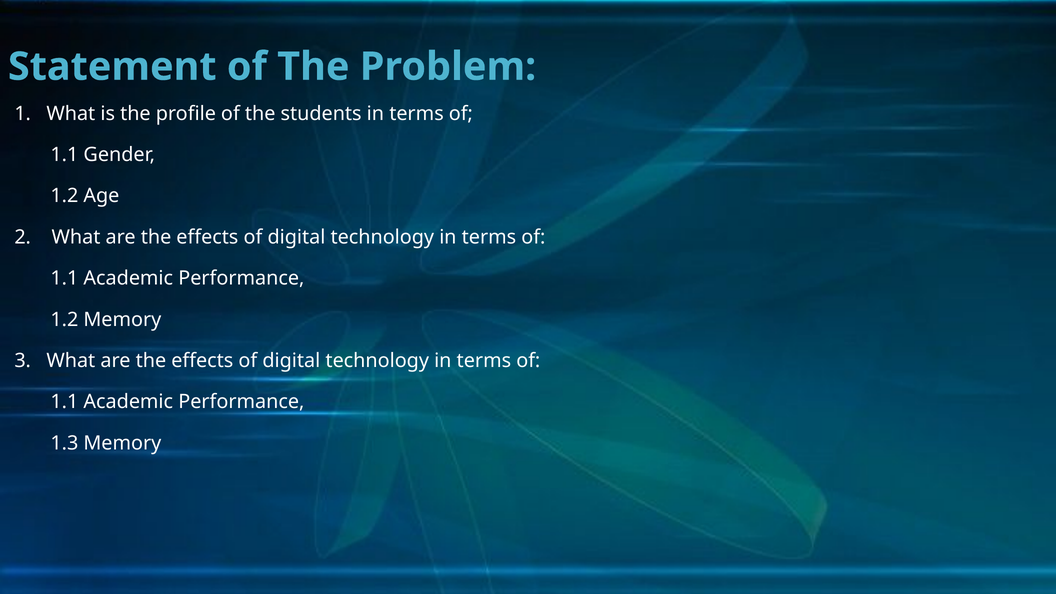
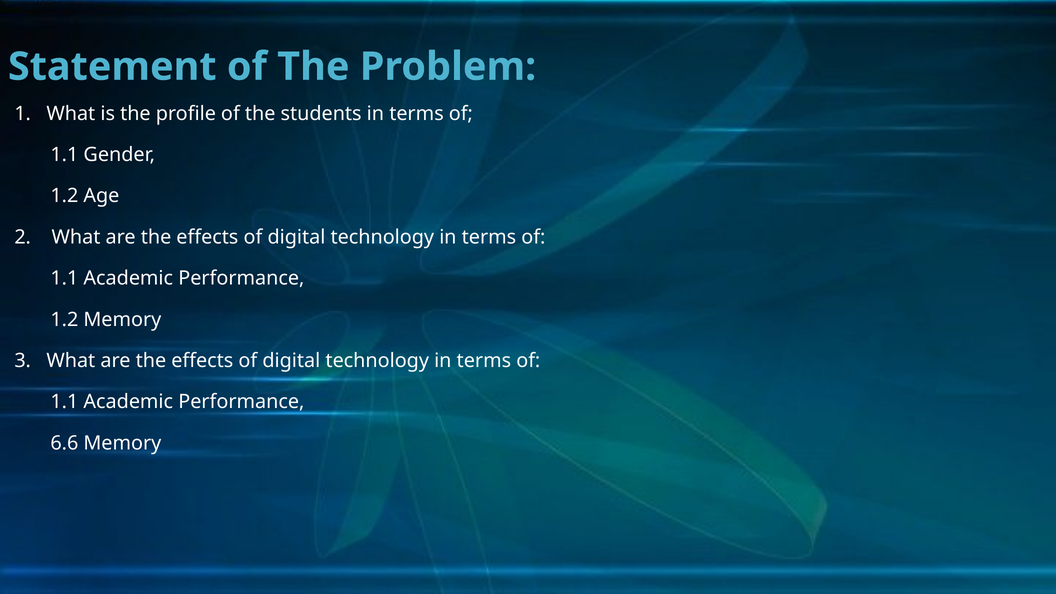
1.3: 1.3 -> 6.6 (64, 443)
